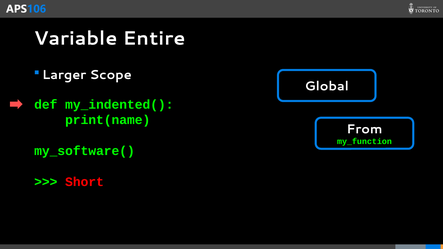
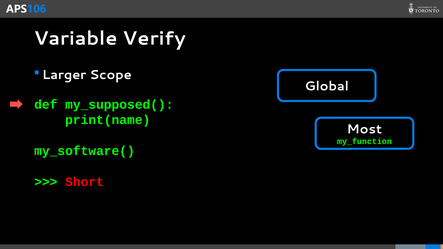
Entire: Entire -> Verify (154, 38)
my_indented(: my_indented( -> my_supposed( (119, 104)
From: From -> Most (364, 129)
